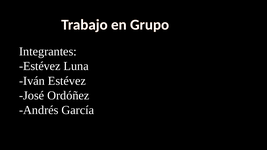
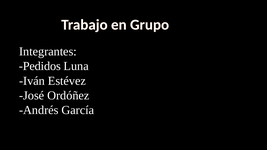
Estévez: Estévez -> Pedidos (40, 66)
